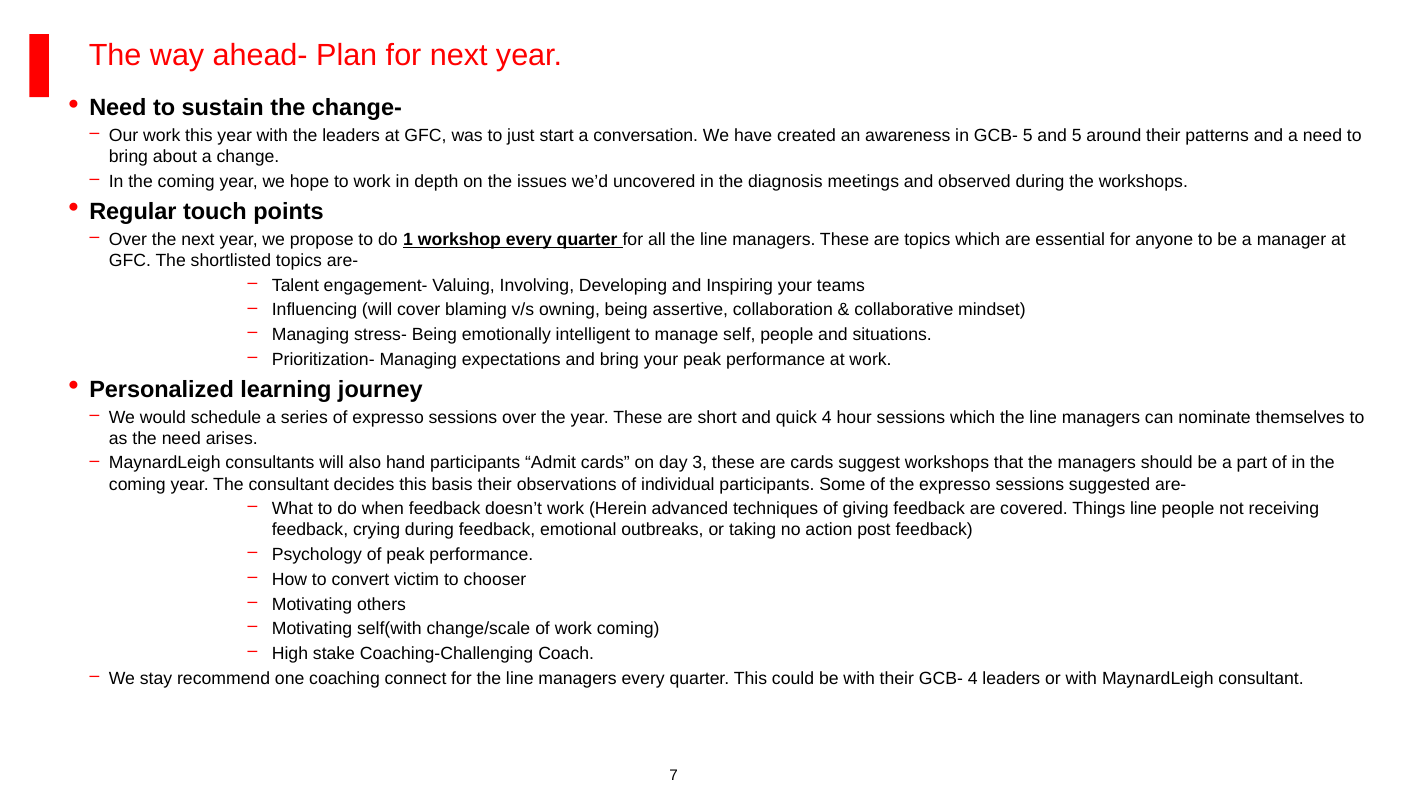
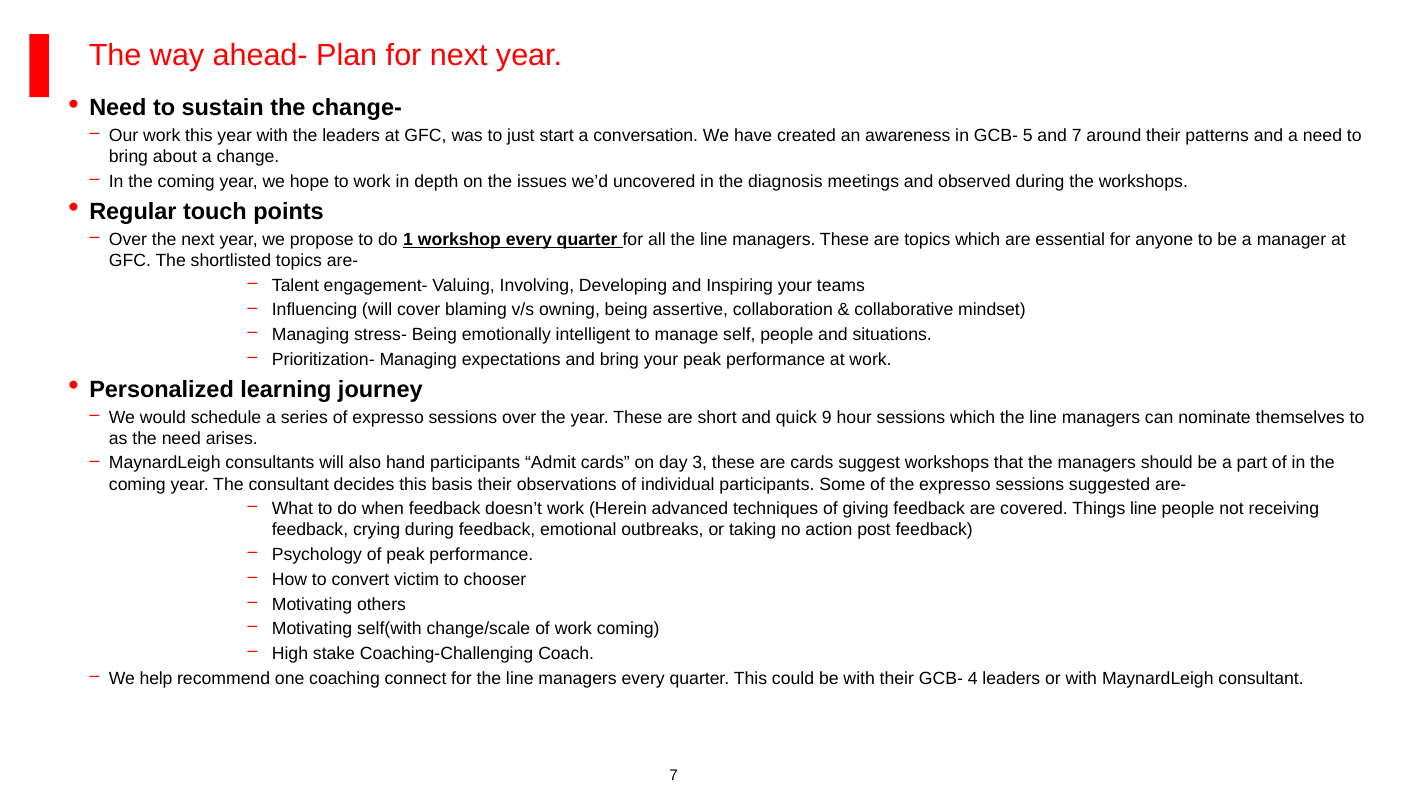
and 5: 5 -> 7 (1077, 136)
quick 4: 4 -> 9 (827, 417)
stay: stay -> help (156, 679)
